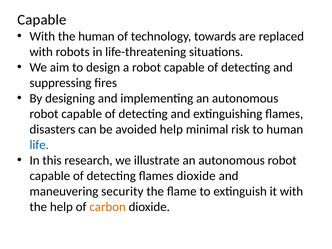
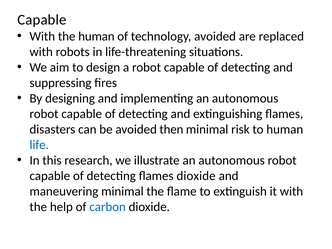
technology towards: towards -> avoided (215, 36)
avoided help: help -> then (171, 129)
maneuvering security: security -> minimal (122, 191)
carbon colour: orange -> blue (108, 207)
